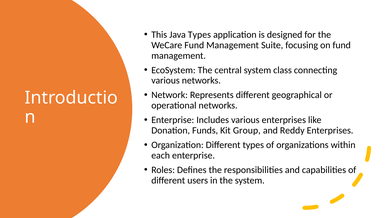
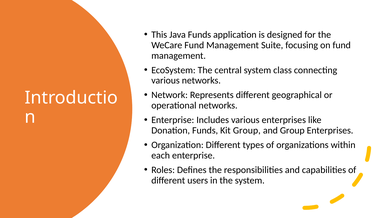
Java Types: Types -> Funds (199, 35)
and Reddy: Reddy -> Group (292, 130)
